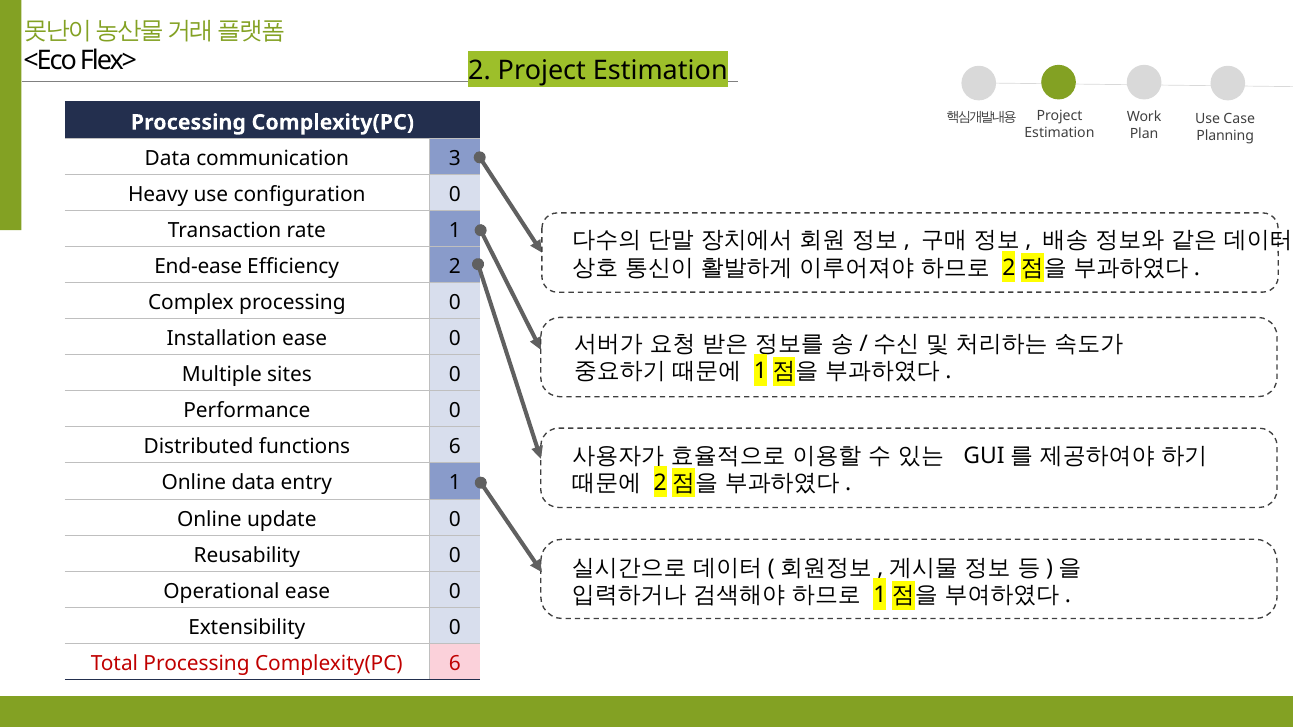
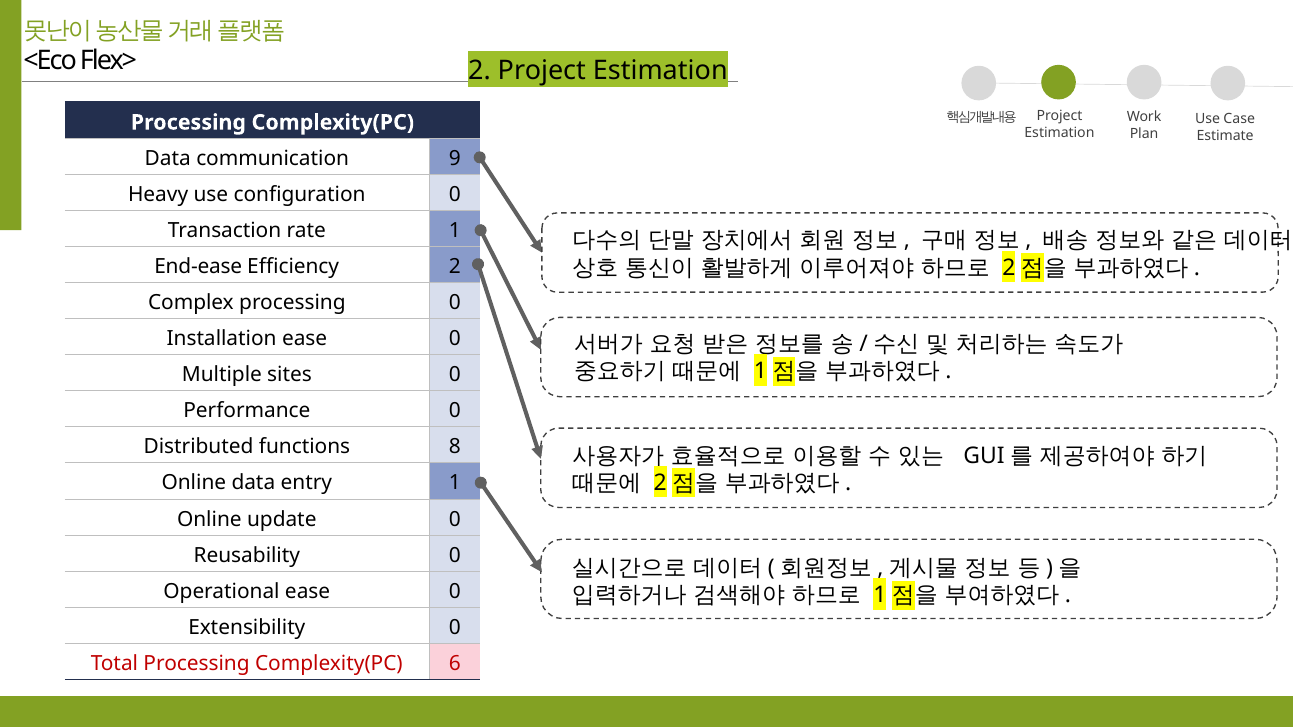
Planning: Planning -> Estimate (1225, 136)
3: 3 -> 9 (455, 158)
functions 6: 6 -> 8 (455, 447)
